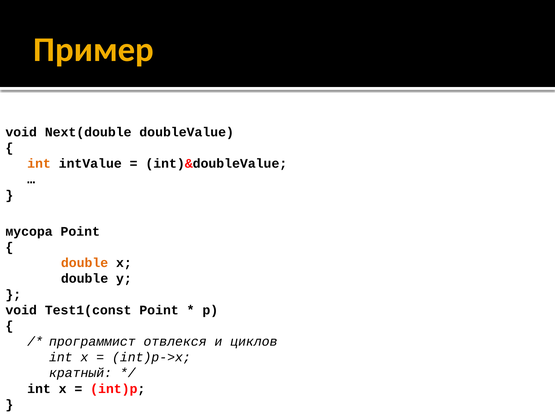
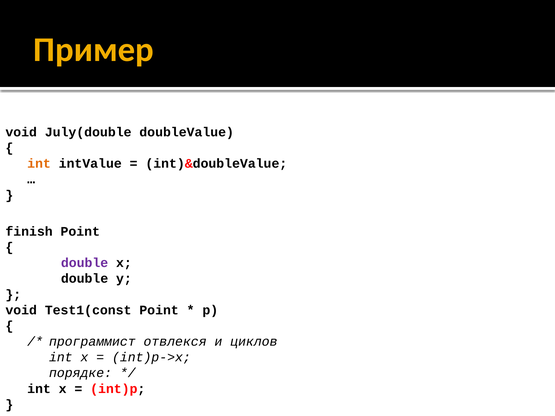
Next(double: Next(double -> July(double (88, 132)
мусора: мусора -> finish (29, 232)
double colour: orange -> purple (85, 263)
кратный: кратный -> порядке (81, 373)
